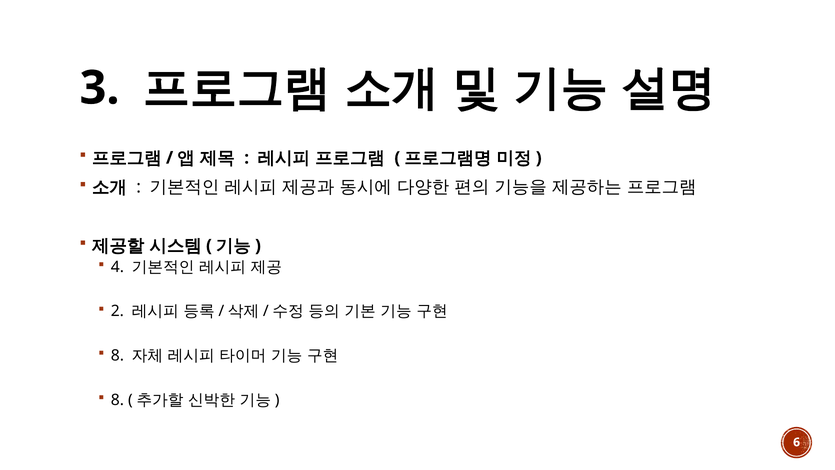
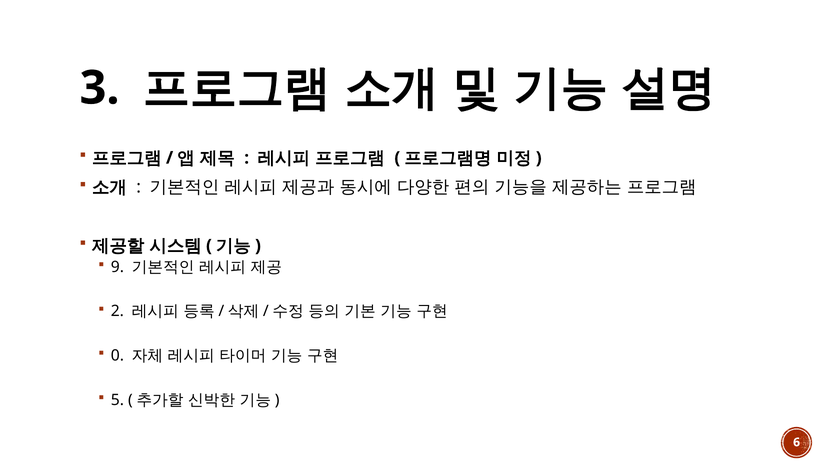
4: 4 -> 9 (117, 267)
8: 8 -> 0 (117, 355)
8: 8 -> 5 (117, 400)
